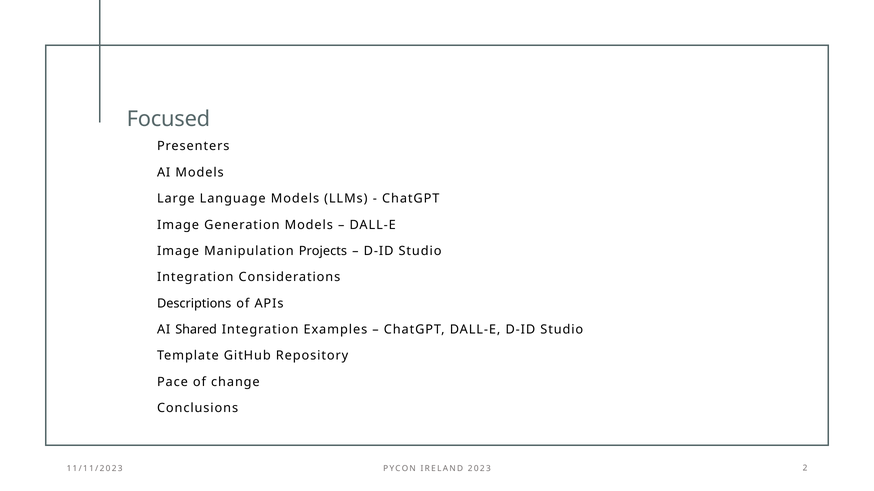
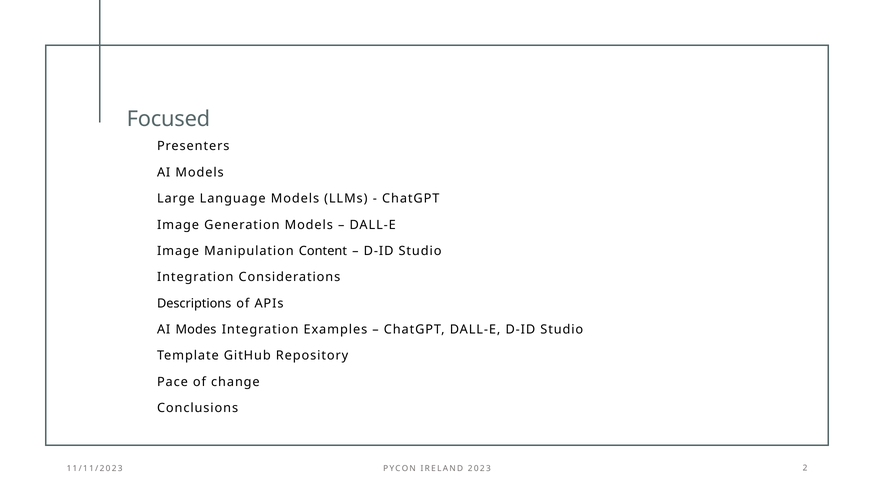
Projects: Projects -> Content (323, 251)
Shared: Shared -> Modes (196, 330)
